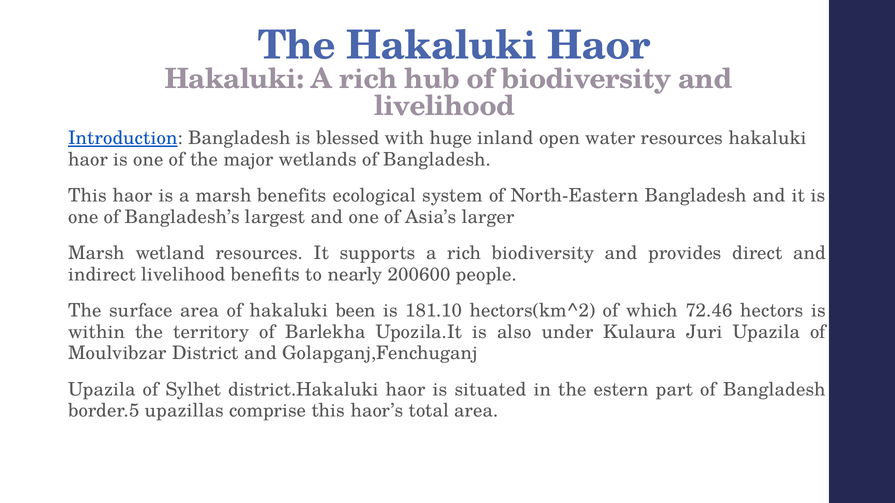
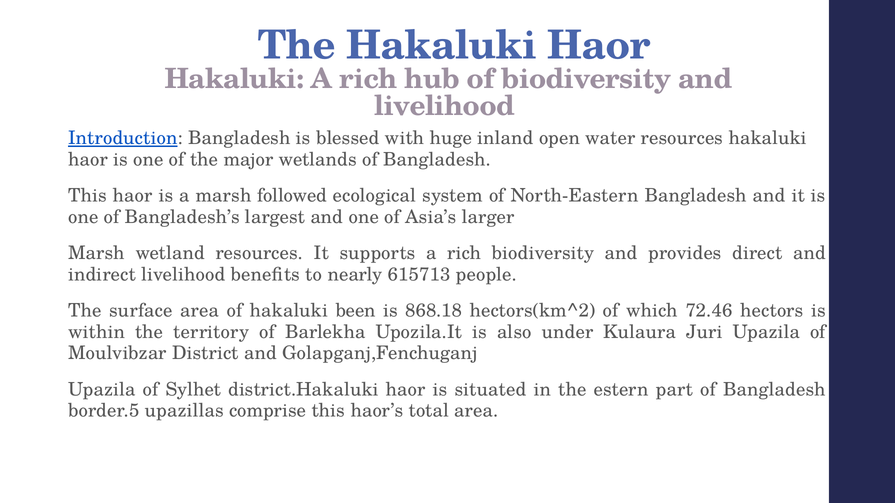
marsh benefits: benefits -> followed (292, 196)
200600: 200600 -> 615713 (419, 275)
181.10: 181.10 -> 868.18 (434, 311)
